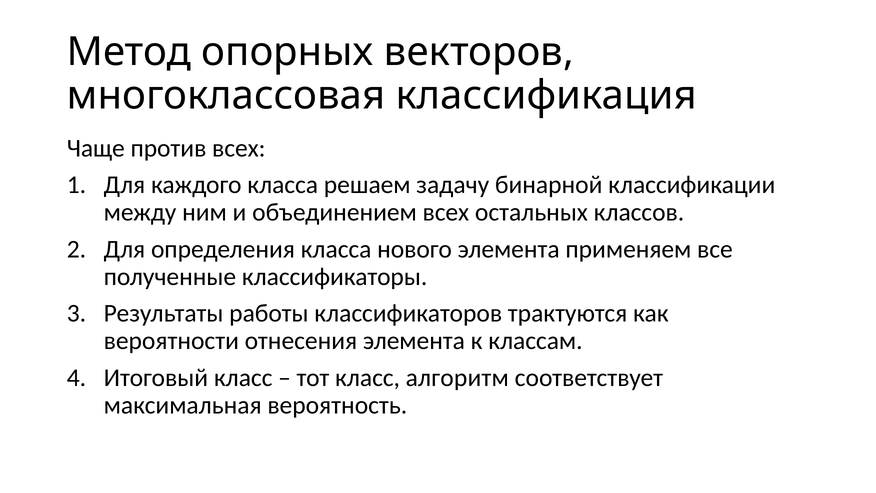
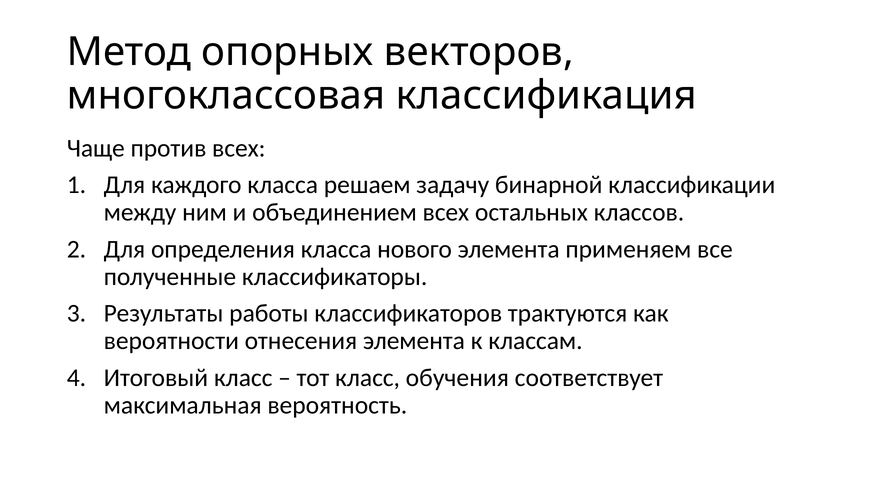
алгоритм: алгоритм -> обучения (457, 377)
